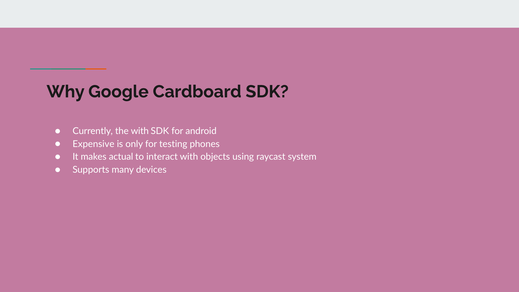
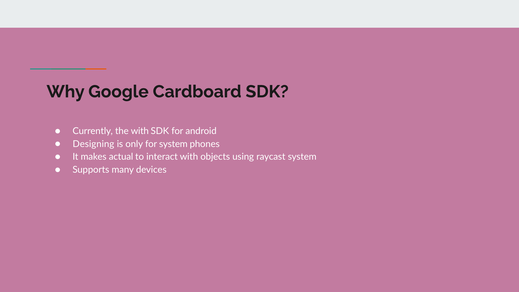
Expensive: Expensive -> Designing (93, 144)
for testing: testing -> system (173, 144)
